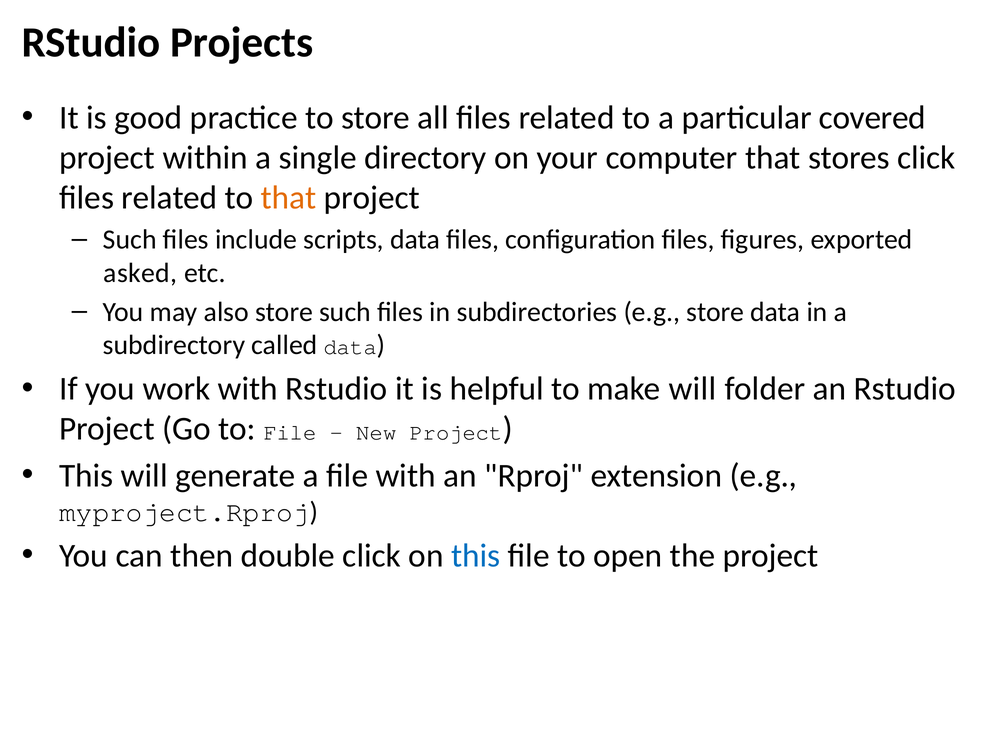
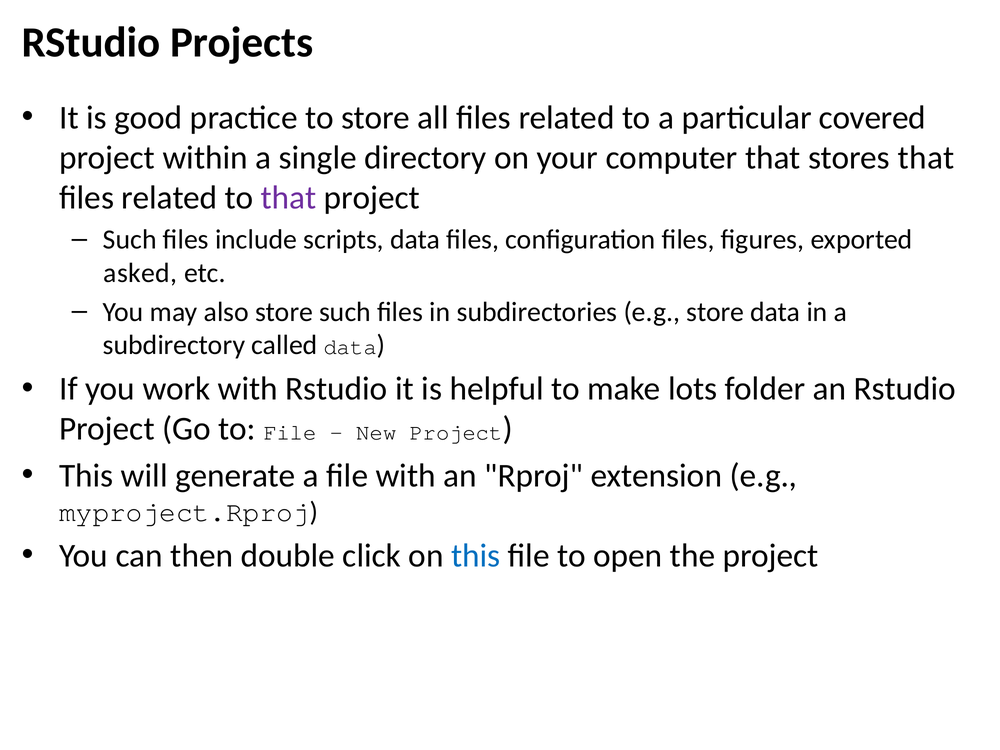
stores click: click -> that (926, 158)
that colour: orange -> purple (289, 198)
make will: will -> lots (693, 389)
